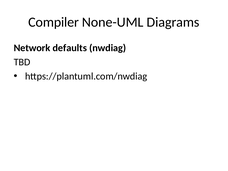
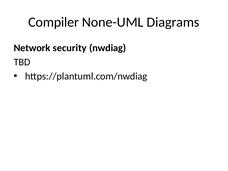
defaults: defaults -> security (70, 48)
